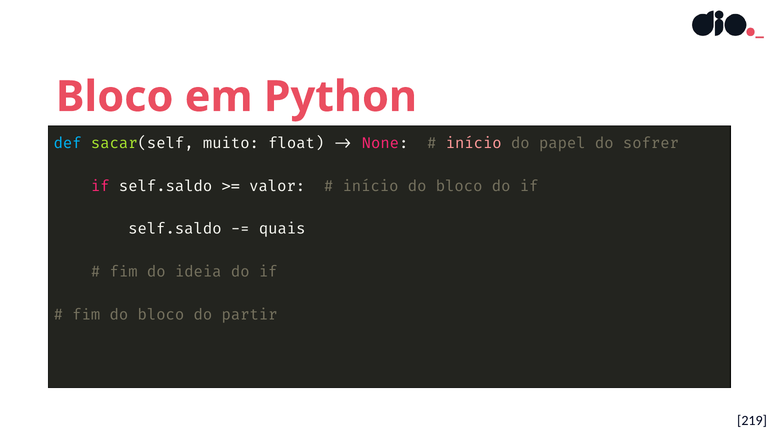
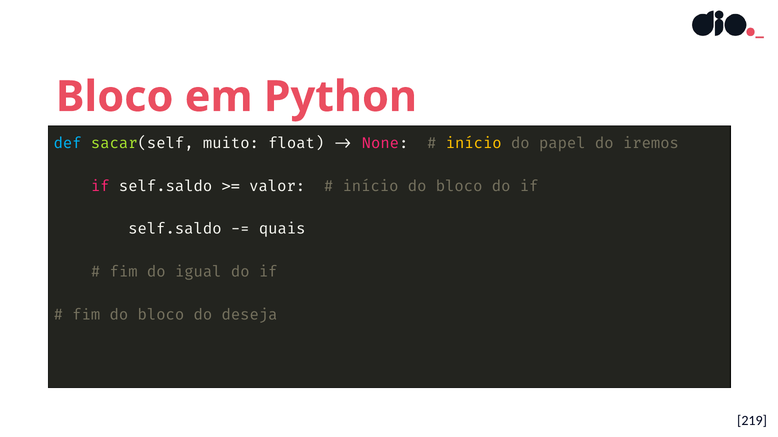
início colour: pink -> yellow (474, 143)
sofrer: sofrer -> iremos (651, 143)
ideia: ideia -> igual (198, 272)
partir: partir -> deseja (250, 315)
